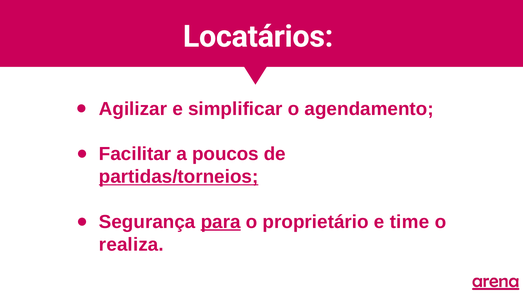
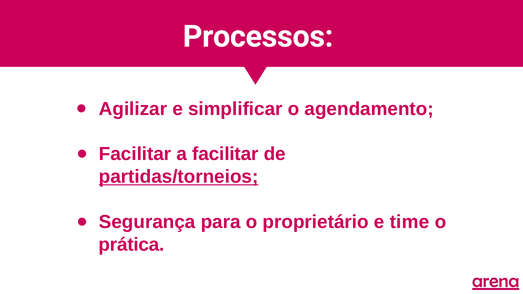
Locatários: Locatários -> Processos (258, 37)
a poucos: poucos -> facilitar (225, 154)
para underline: present -> none (221, 222)
realiza: realiza -> prática (132, 245)
